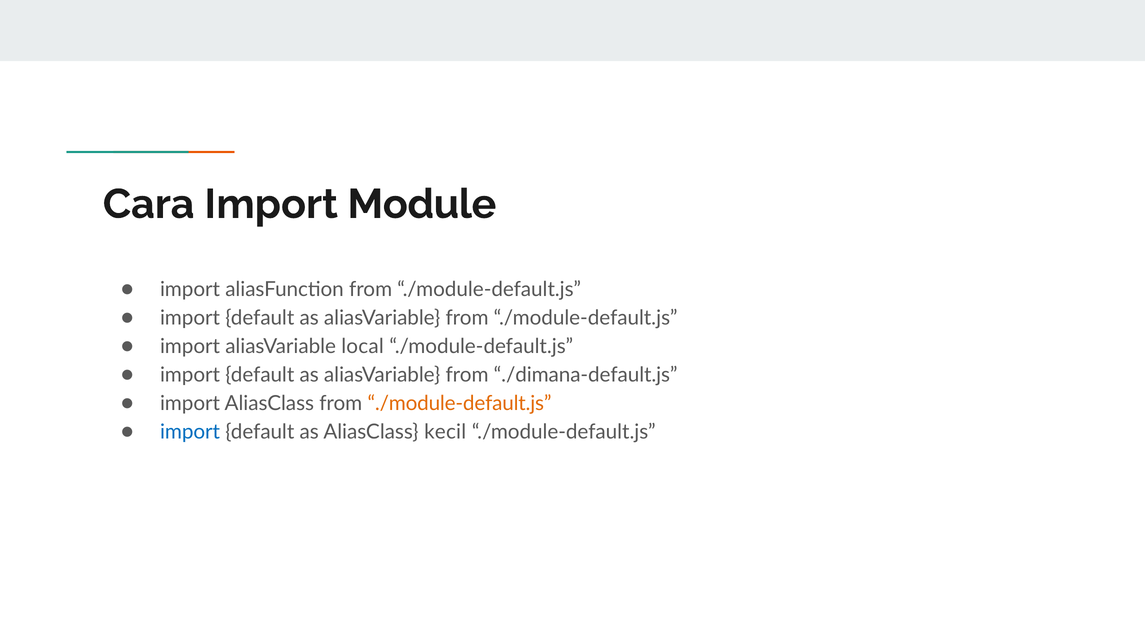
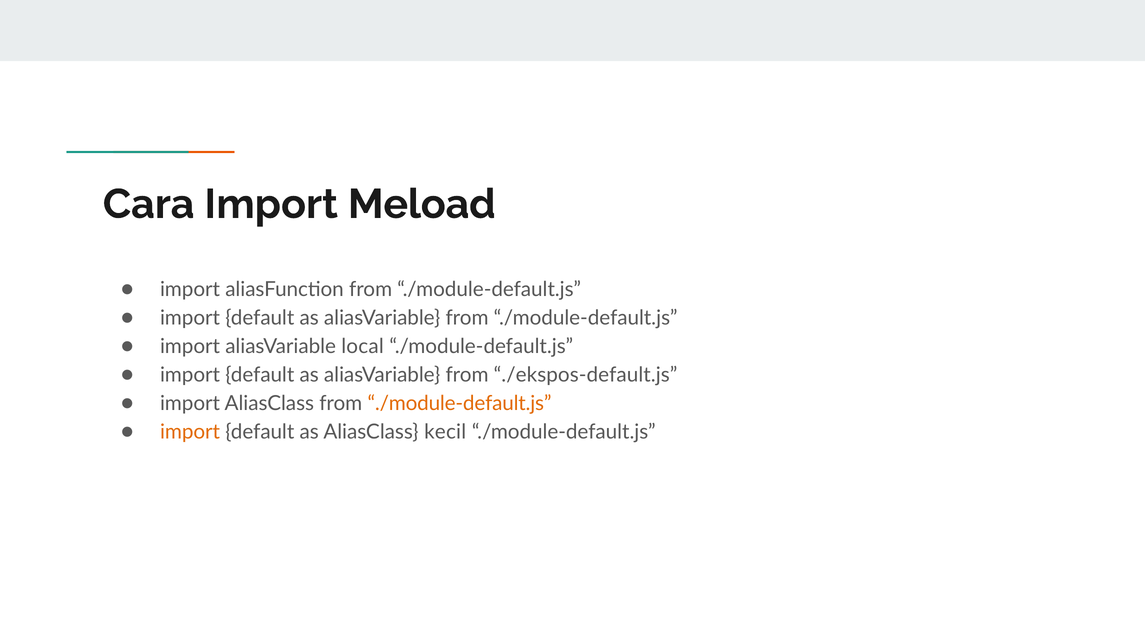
Module: Module -> Meload (422, 204)
./dimana-default.js: ./dimana-default.js -> ./ekspos-default.js (586, 375)
import colour: blue -> orange (190, 432)
